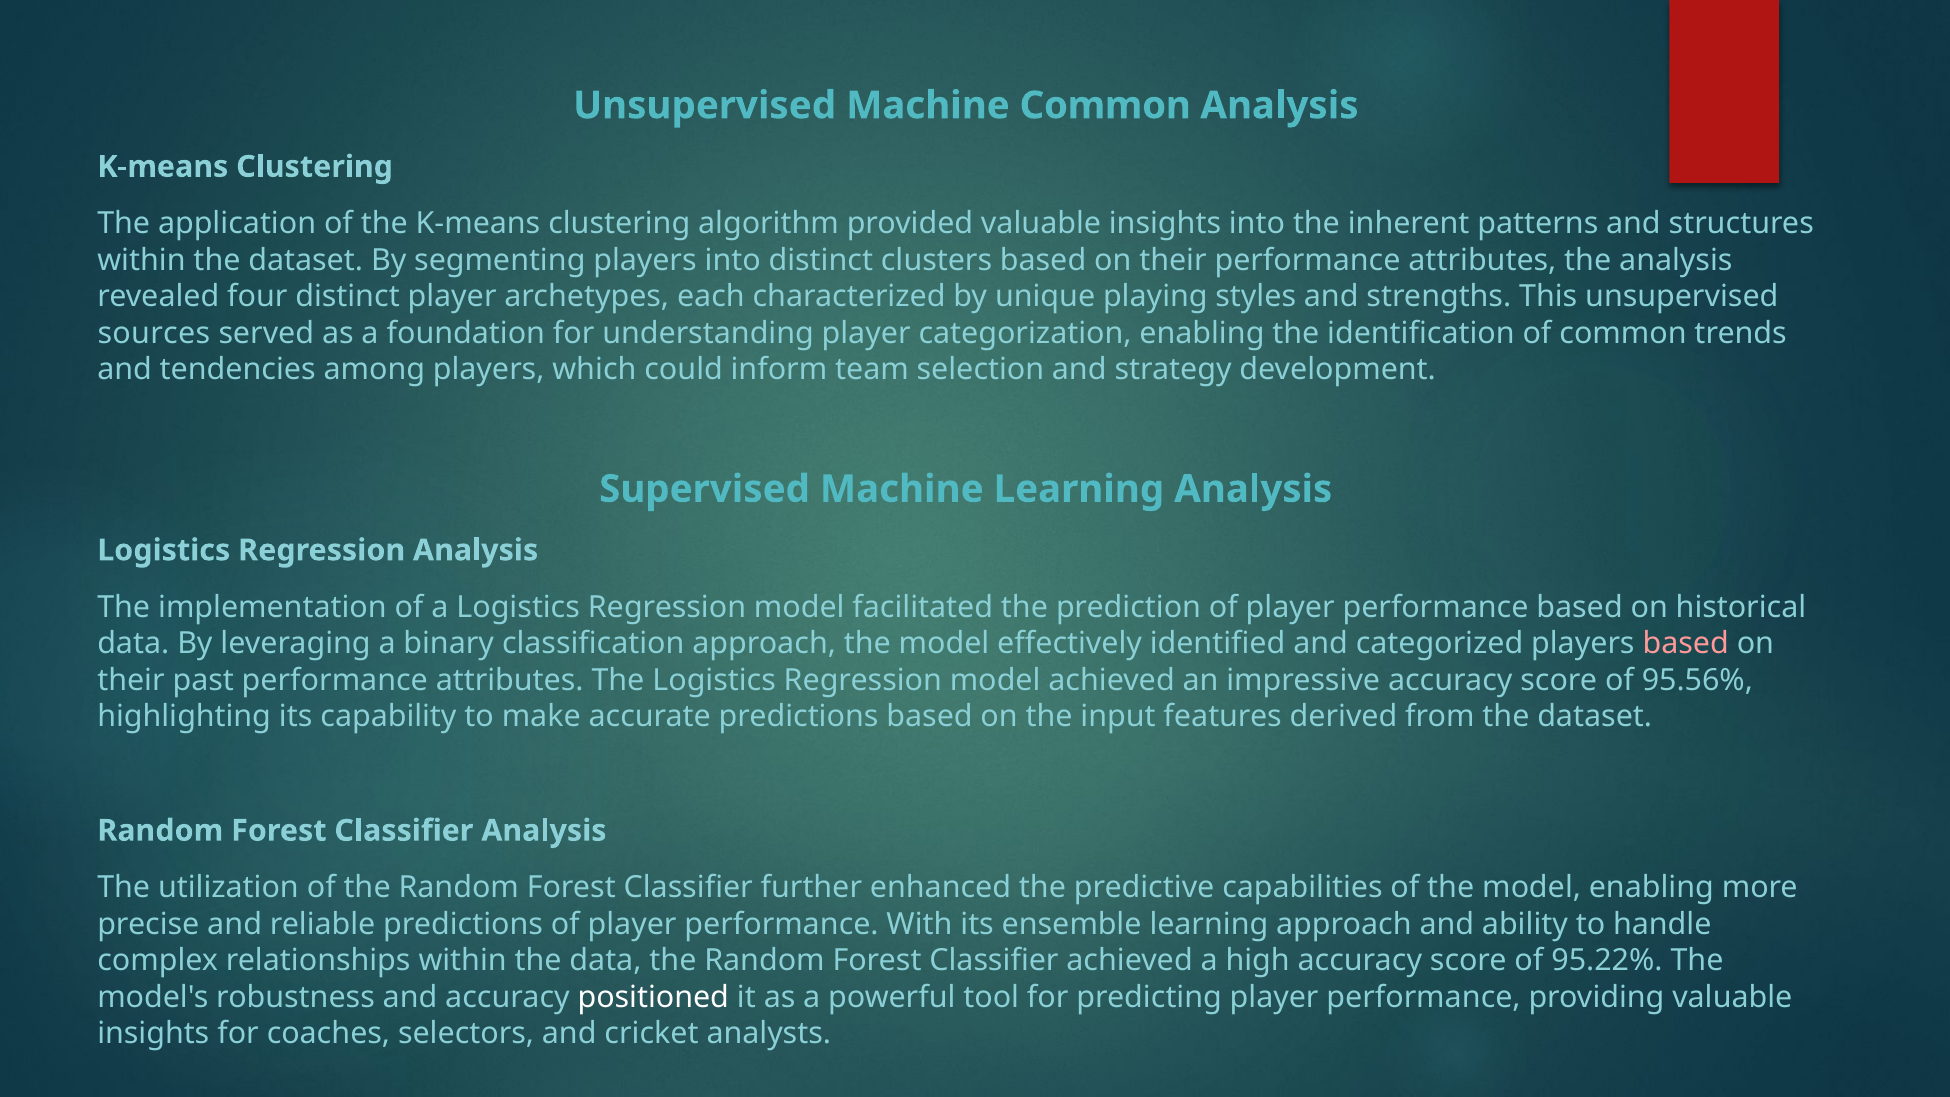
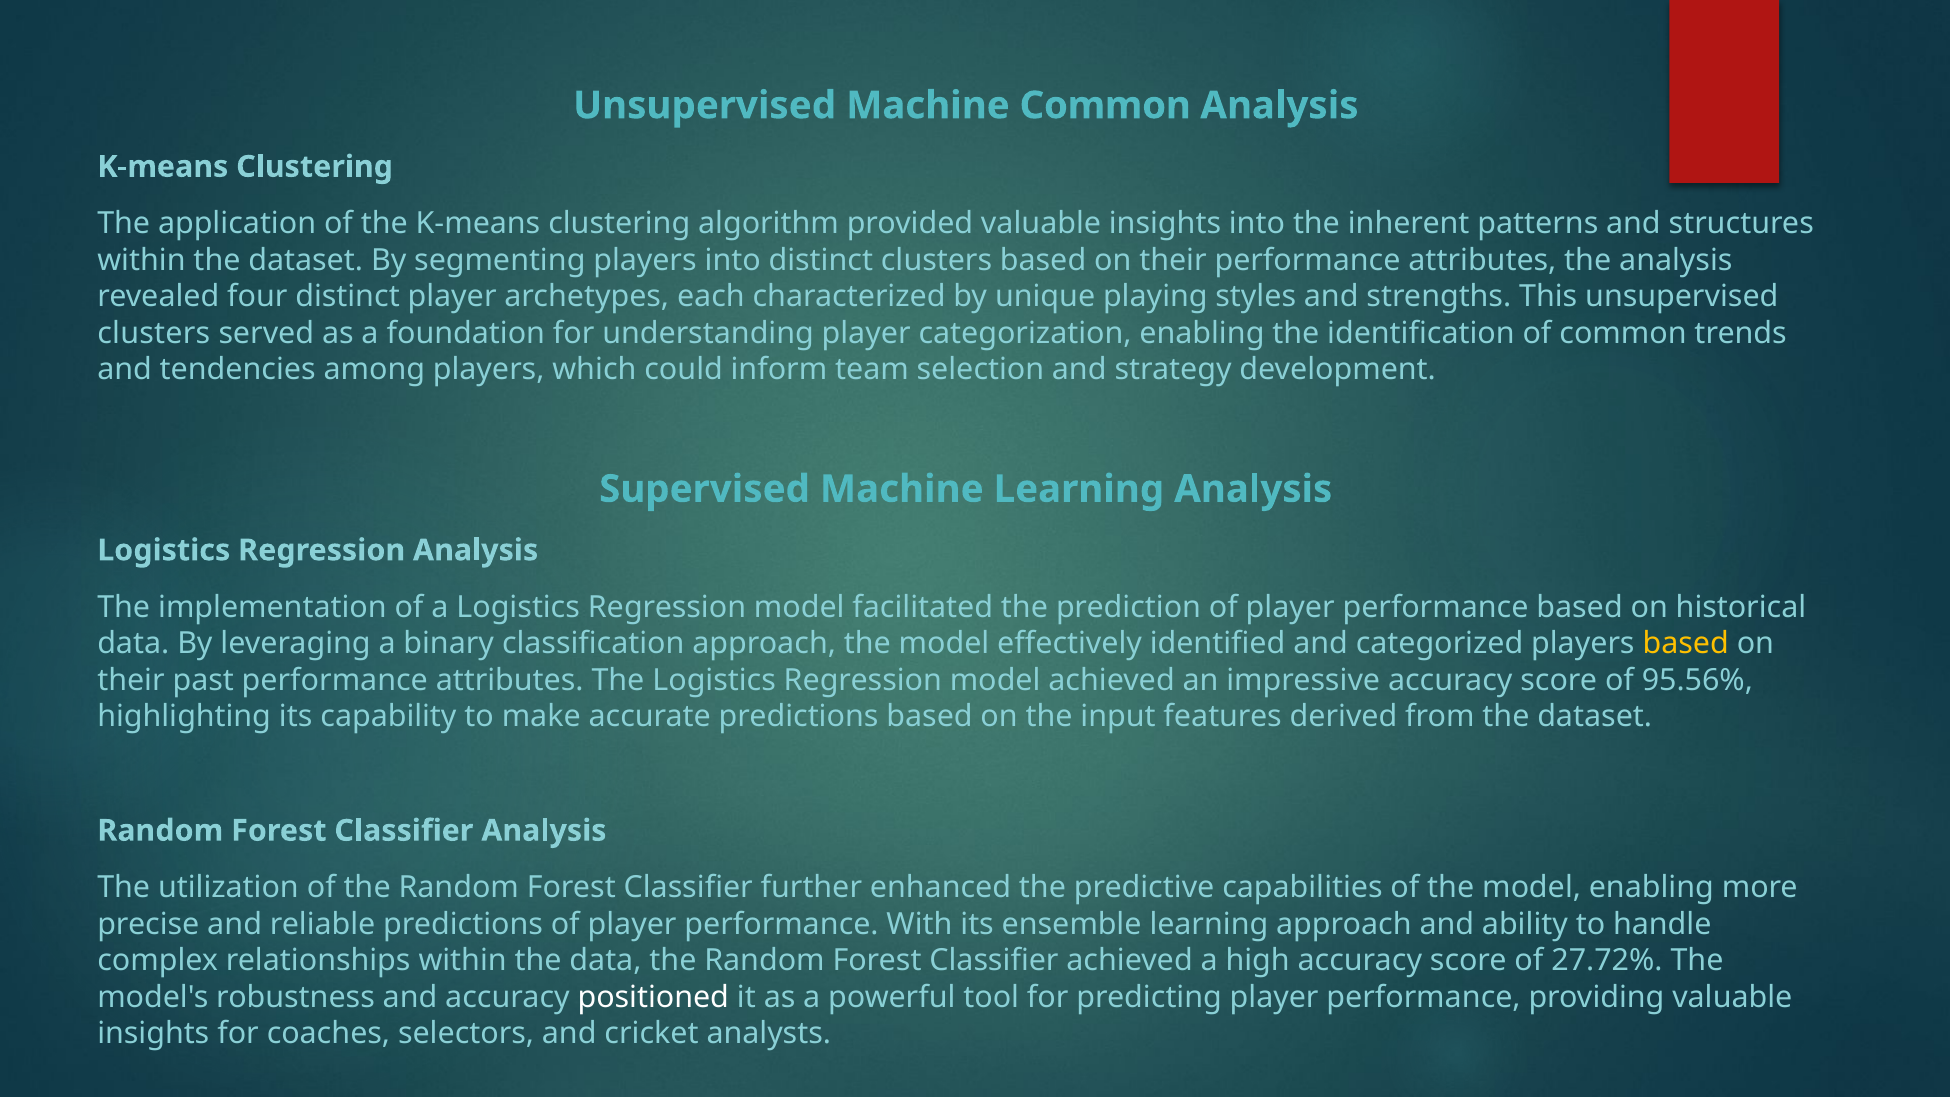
sources: sources -> clusters (154, 333)
based colour: pink -> yellow (1686, 644)
95.22%: 95.22% -> 27.72% (1607, 961)
